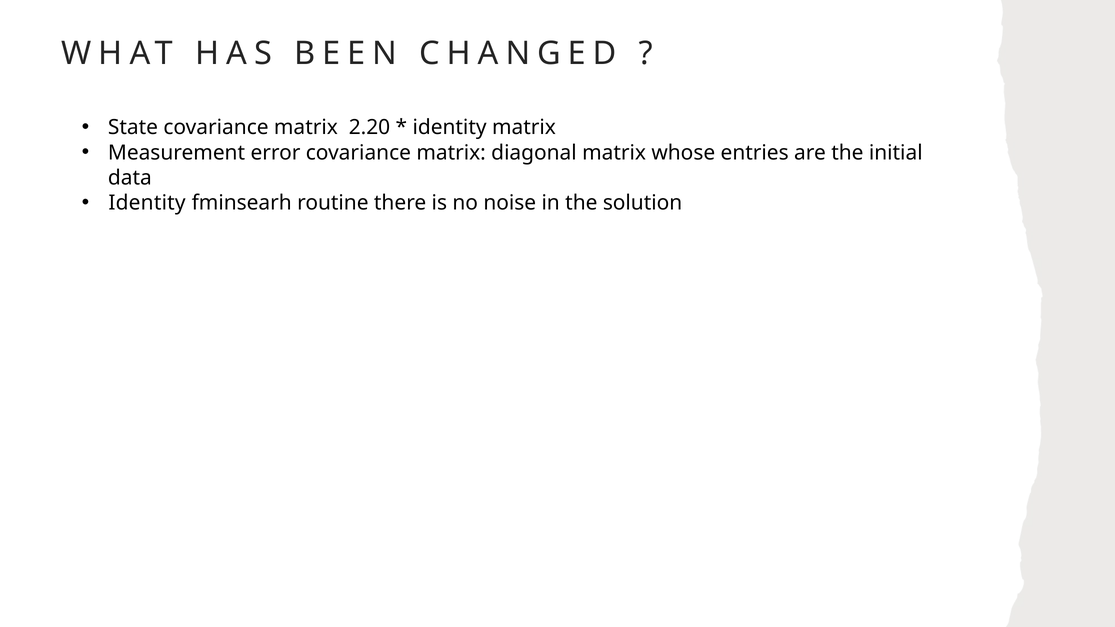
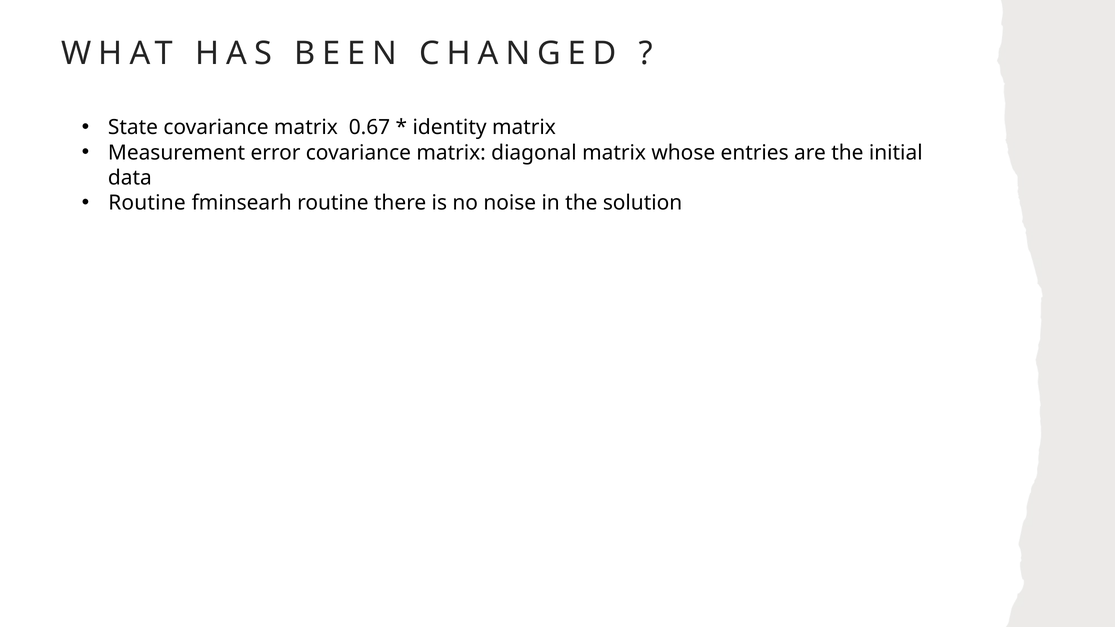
2.20: 2.20 -> 0.67 (369, 128)
Identity: Identity -> Routine (147, 203)
